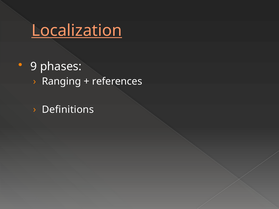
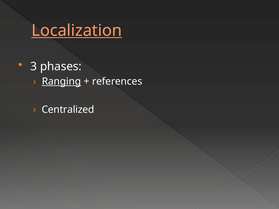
9: 9 -> 3 (34, 67)
Ranging underline: none -> present (61, 82)
Definitions: Definitions -> Centralized (68, 110)
